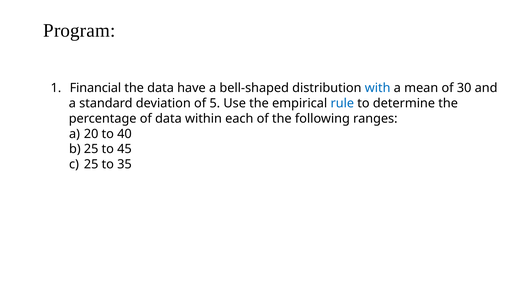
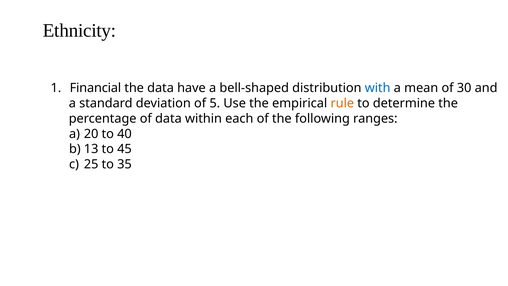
Program: Program -> Ethnicity (80, 30)
rule colour: blue -> orange (342, 103)
25: 25 -> 13 (91, 149)
